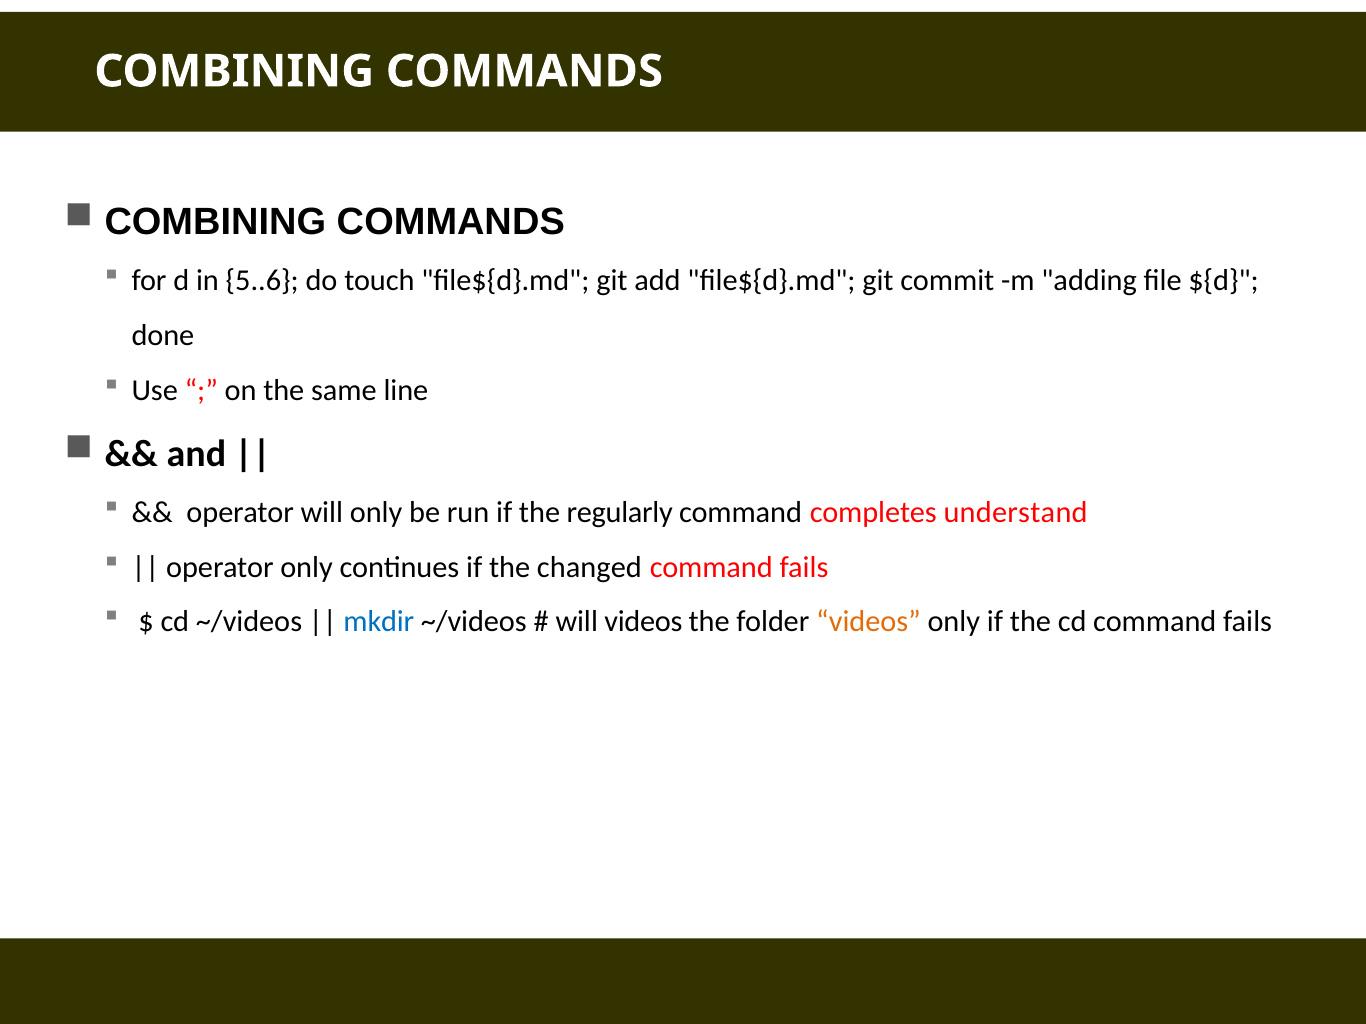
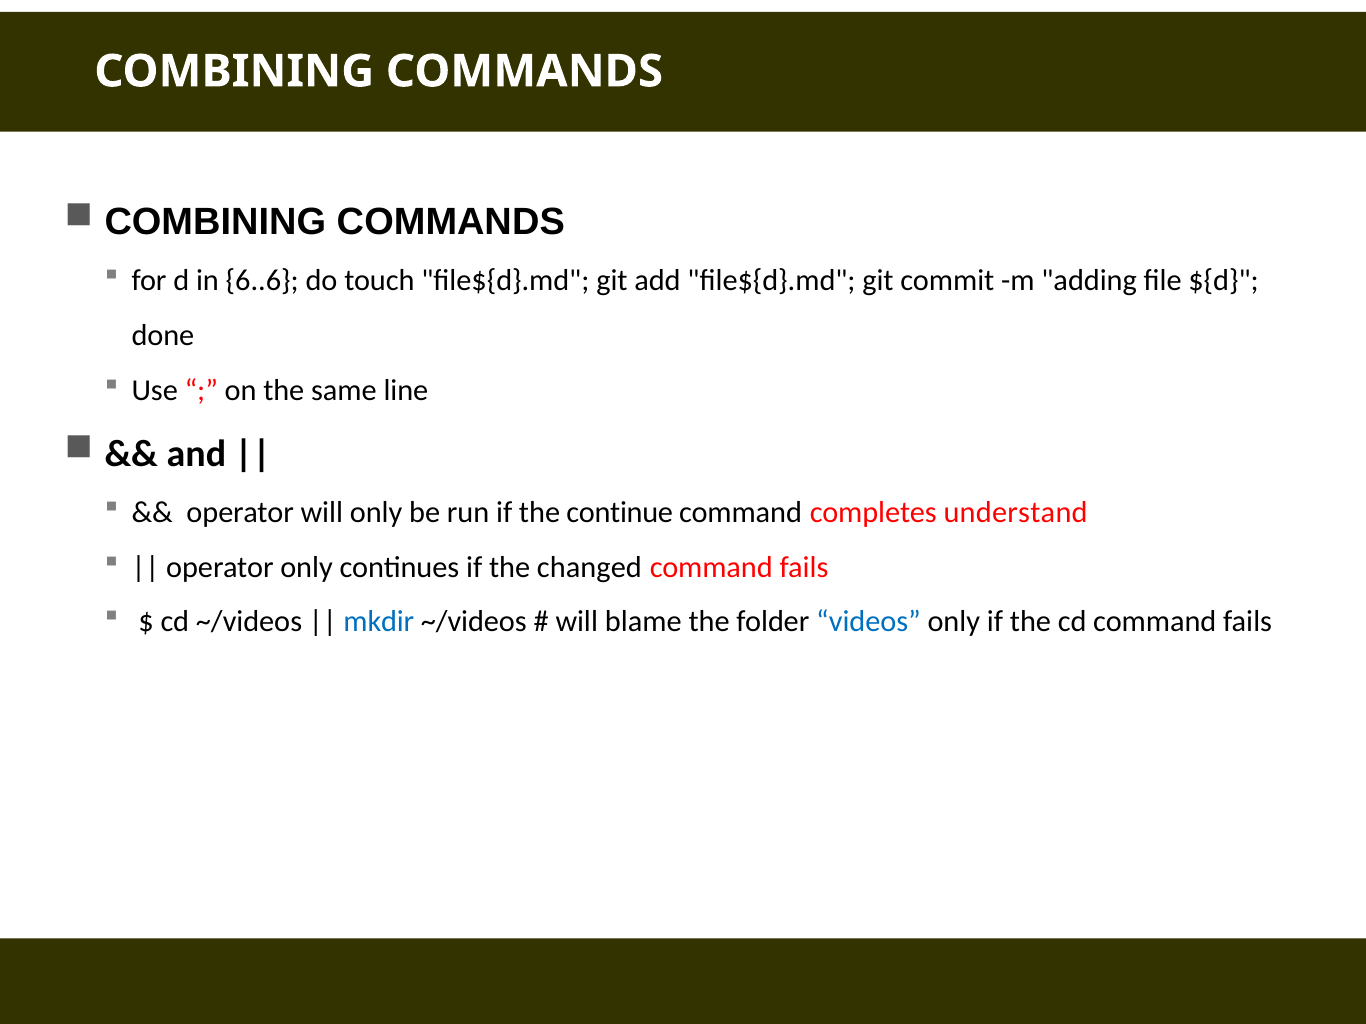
5..6: 5..6 -> 6..6 (262, 281)
regularly: regularly -> continue (620, 513)
will videos: videos -> blame (643, 622)
videos colour: orange -> blue (869, 622)
